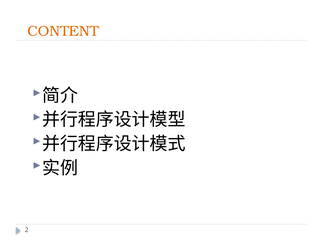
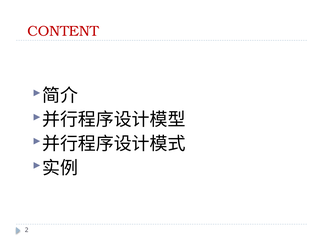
CONTENT colour: orange -> red (63, 31)
